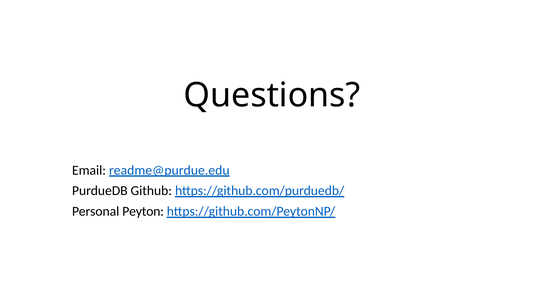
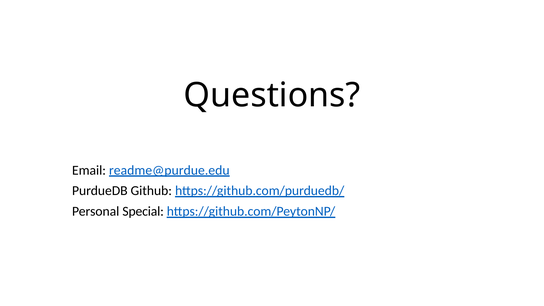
Peyton: Peyton -> Special (143, 211)
